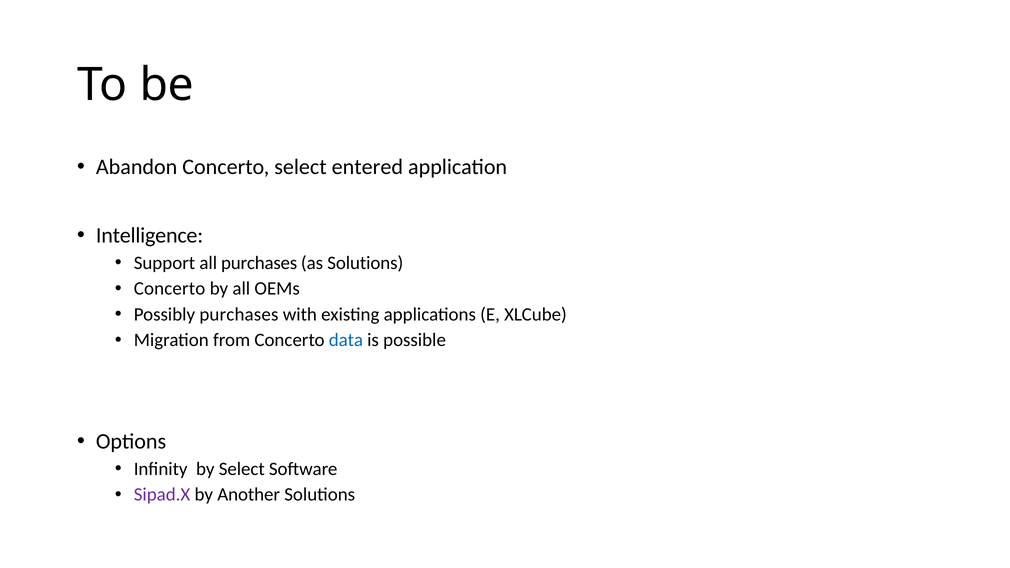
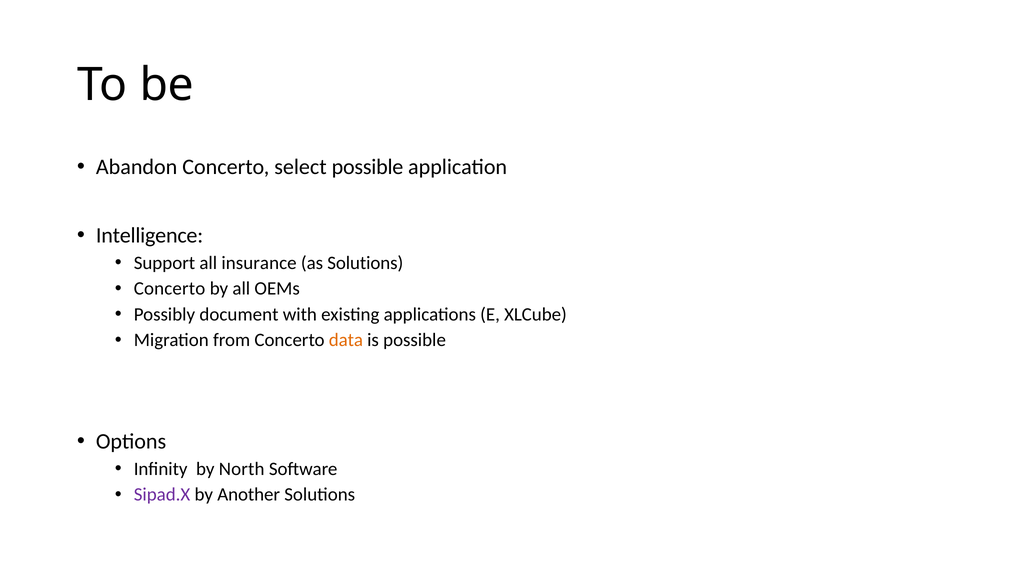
select entered: entered -> possible (367, 167)
all purchases: purchases -> insurance (259, 263)
Possibly purchases: purchases -> document (239, 314)
data colour: blue -> orange (346, 340)
by Select: Select -> North (242, 469)
